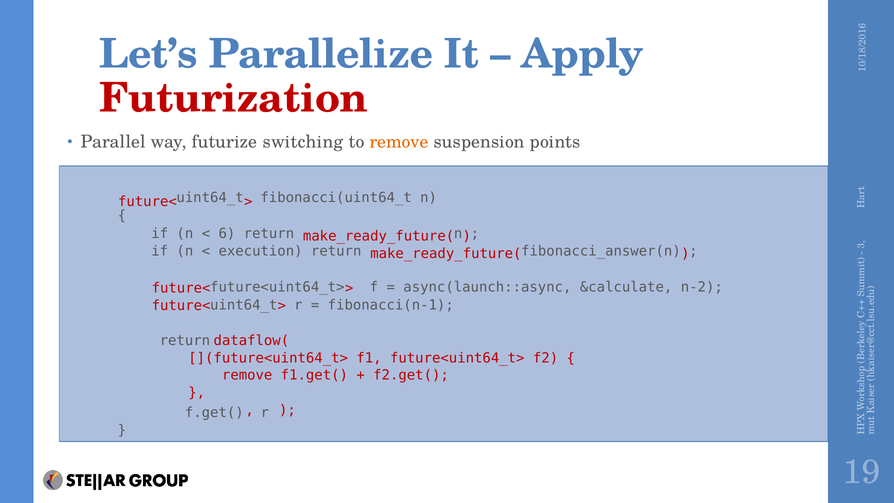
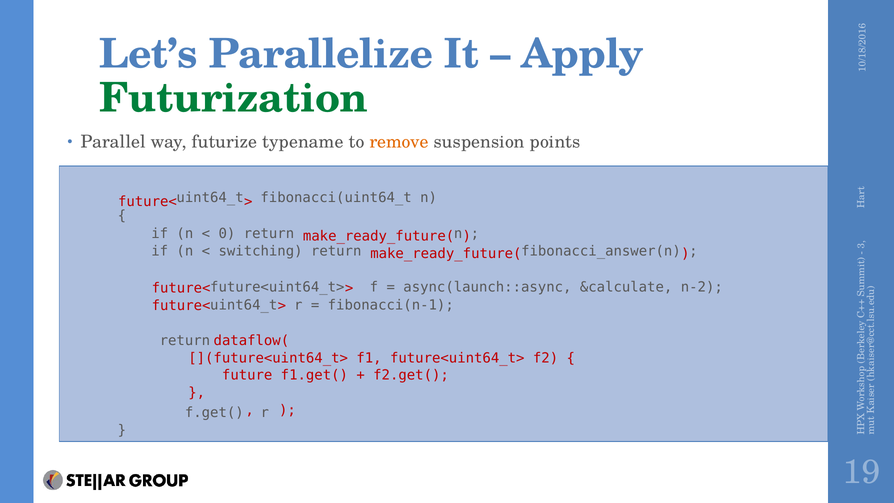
Futurization colour: red -> green (234, 98)
switching: switching -> typename (303, 142)
6: 6 -> 0 (227, 233)
execution: execution -> switching (261, 251)
remove: remove -> future (247, 375)
